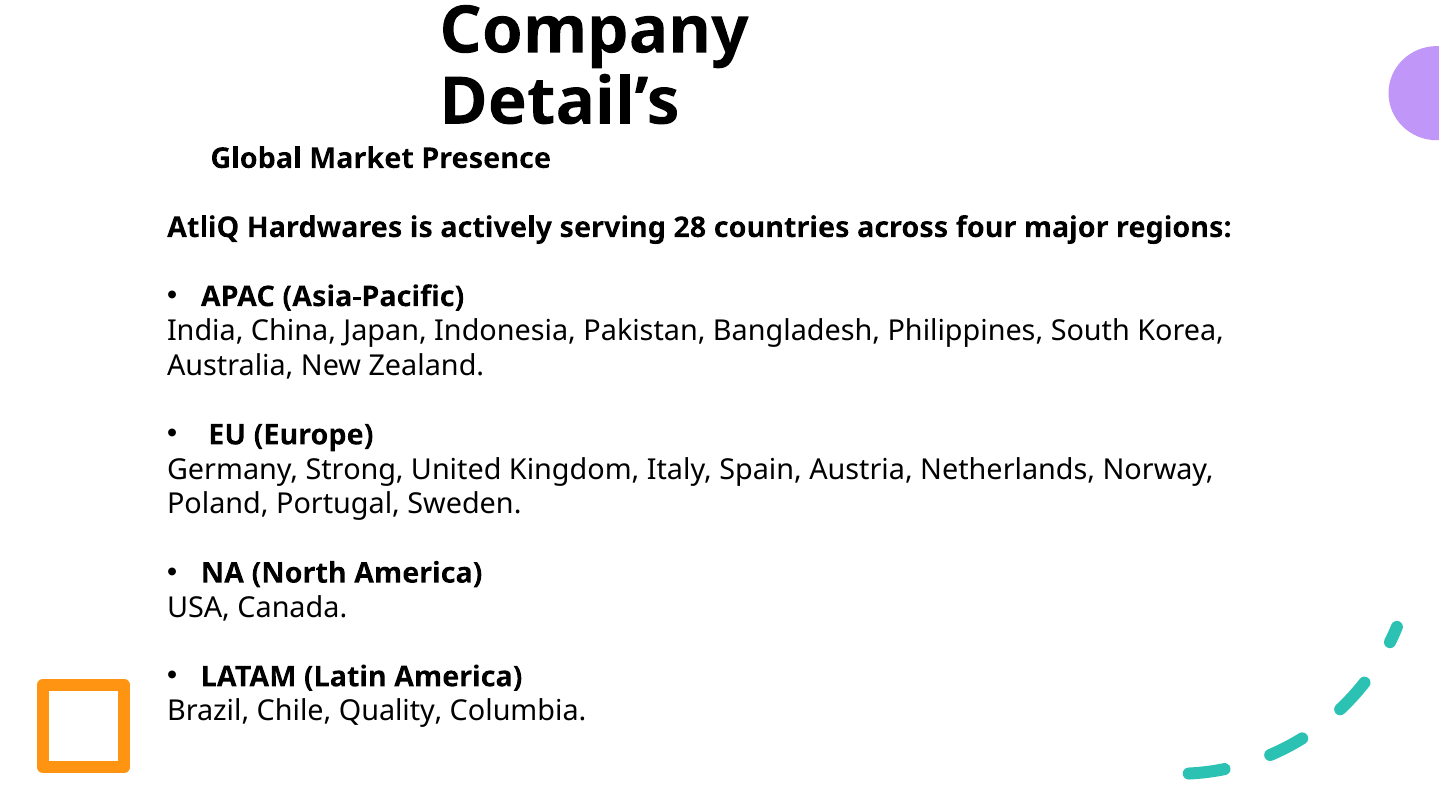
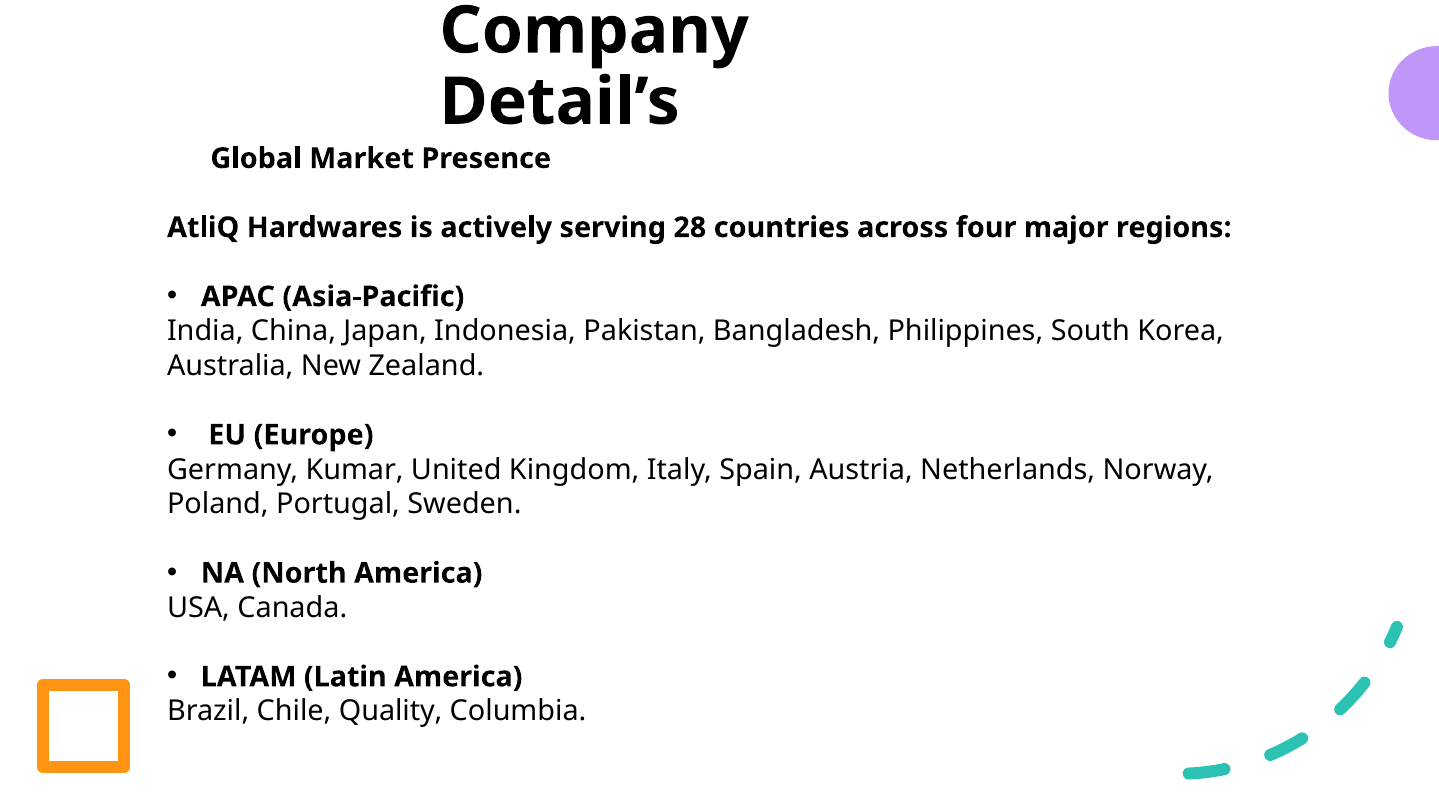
Strong: Strong -> Kumar (355, 469)
